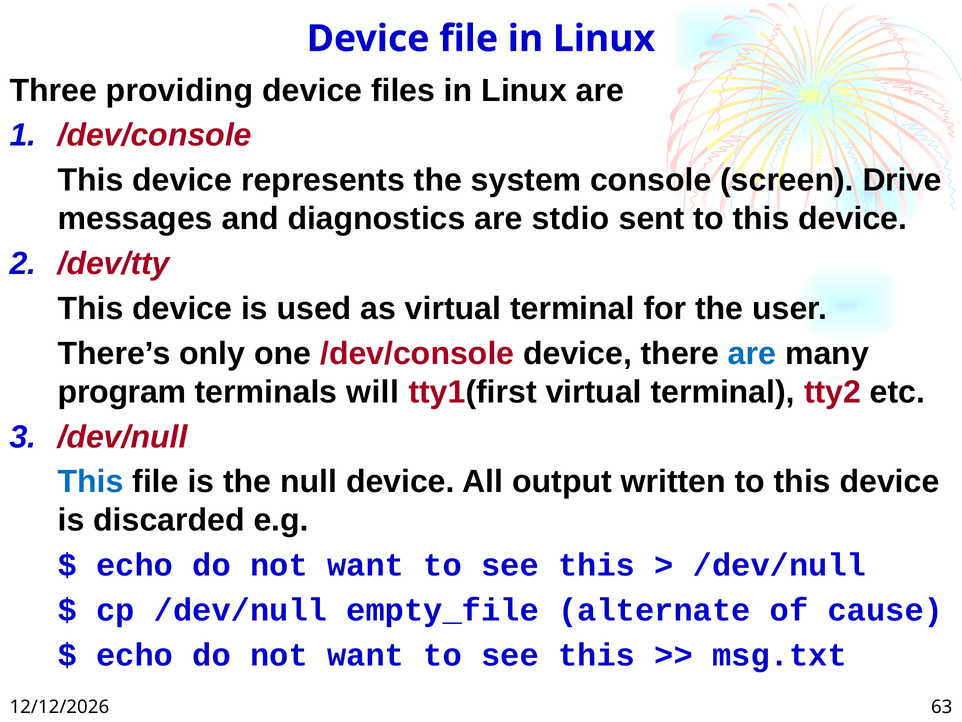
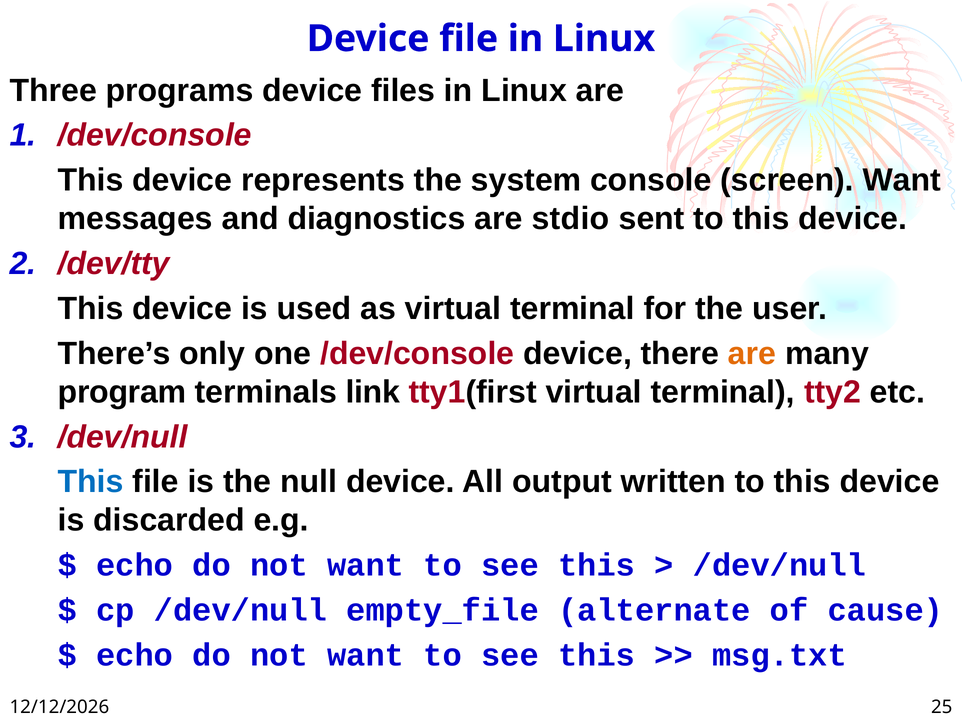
providing: providing -> programs (180, 90)
screen Drive: Drive -> Want (902, 180)
are colour: blue -> orange (752, 353)
will: will -> link (373, 392)
63: 63 -> 25 (942, 707)
